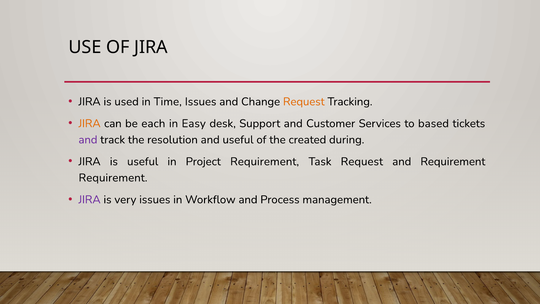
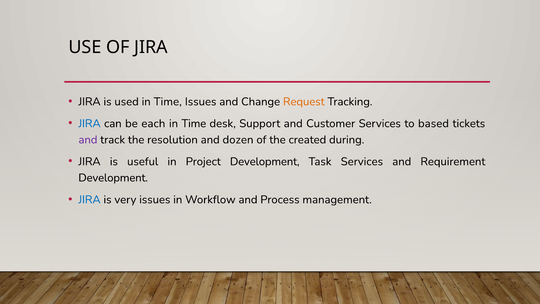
JIRA colour: orange -> blue (90, 123)
Easy: Easy -> Time (194, 123)
and useful: useful -> dozen (238, 140)
Project Requirement: Requirement -> Development (265, 161)
Task Request: Request -> Services (362, 161)
Requirement: Requirement -> Development (113, 178)
JIRA colour: purple -> blue (90, 199)
